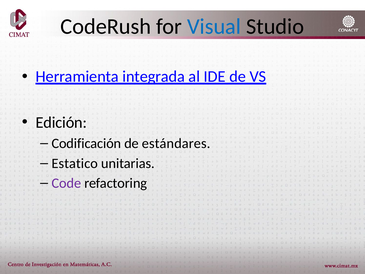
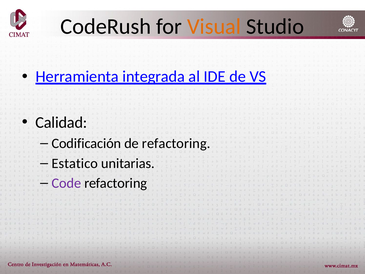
Visual colour: blue -> orange (214, 27)
Edición: Edición -> Calidad (61, 122)
de estándares: estándares -> refactoring (176, 143)
